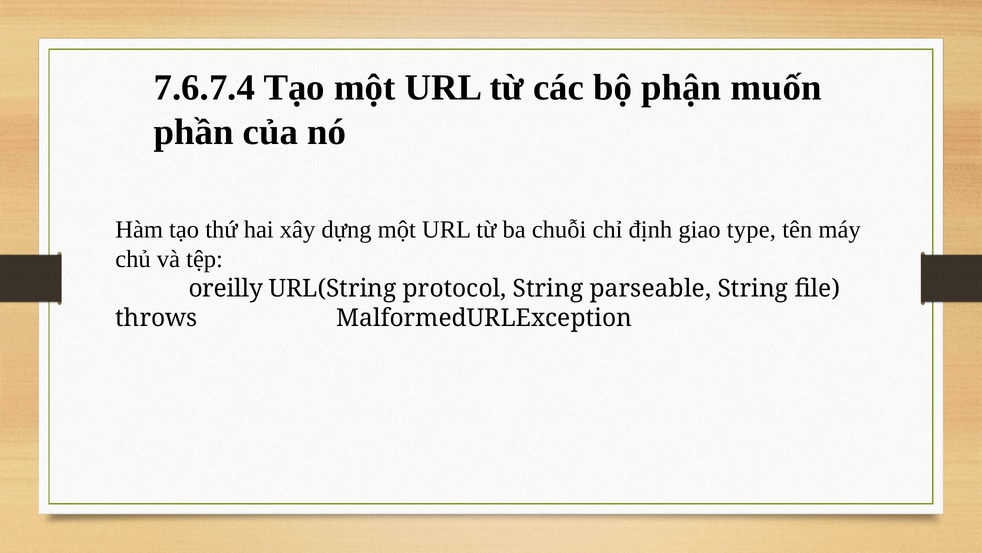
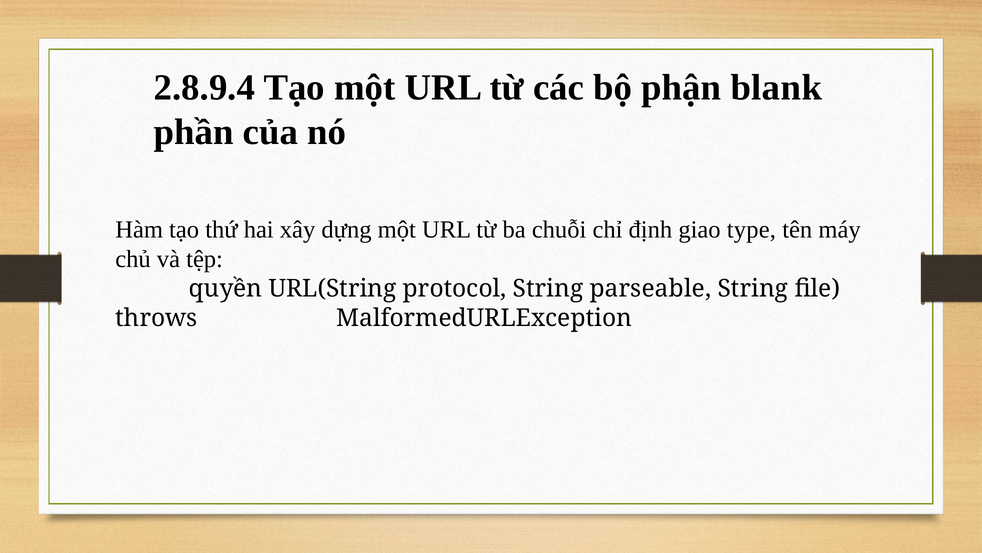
7.6.7.4: 7.6.7.4 -> 2.8.9.4 (204, 88)
muốn: muốn -> blank (776, 88)
oreilly: oreilly -> quyền (226, 288)
